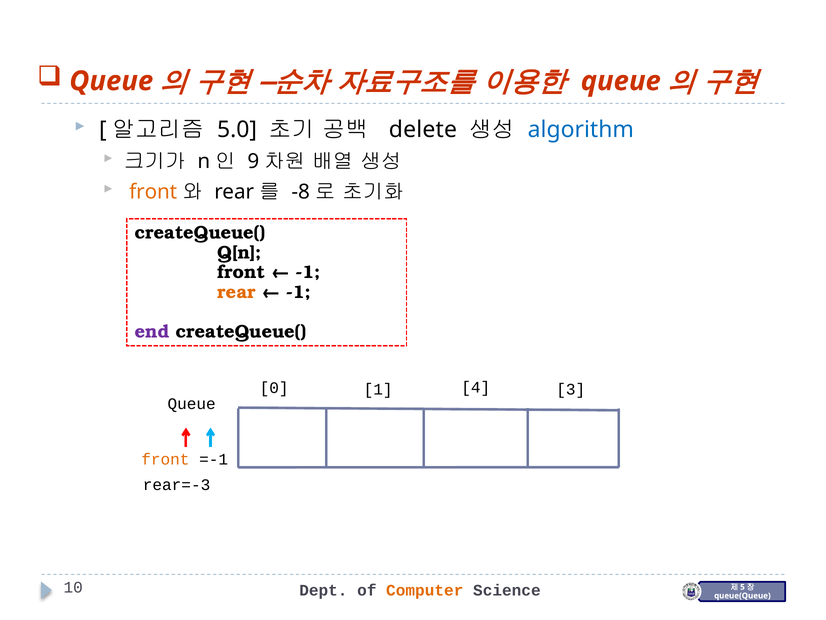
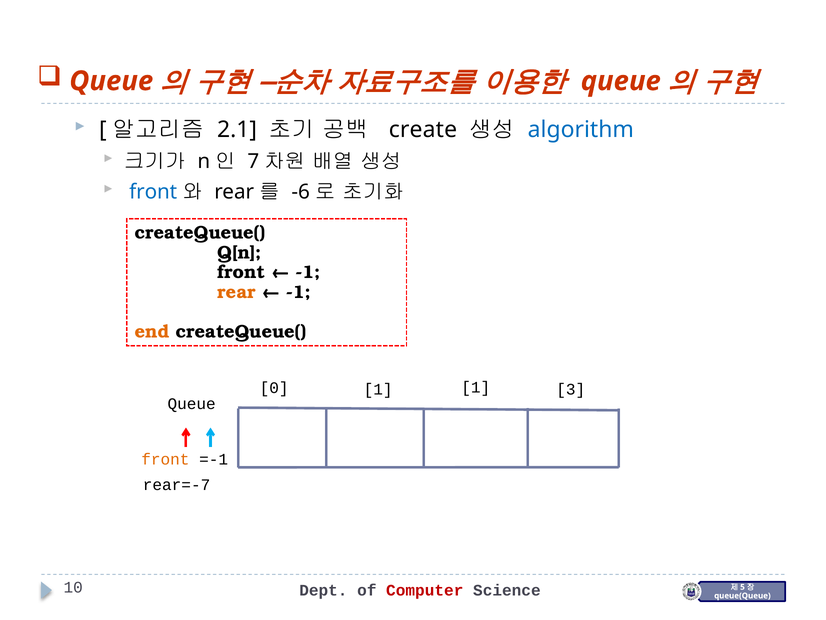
5.0: 5.0 -> 2.1 (237, 130)
delete: delete -> create (423, 130)
9: 9 -> 7 (253, 161)
front colour: orange -> blue (153, 192)
-8: -8 -> -6 (301, 192)
end colour: purple -> orange (152, 332)
1 4: 4 -> 1 (476, 387)
rear=-3: rear=-3 -> rear=-7 (177, 485)
Computer colour: orange -> red (425, 590)
